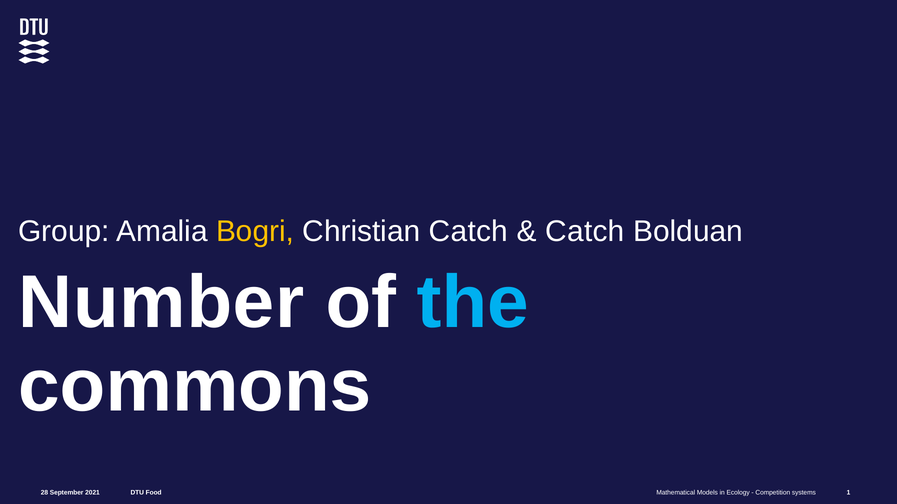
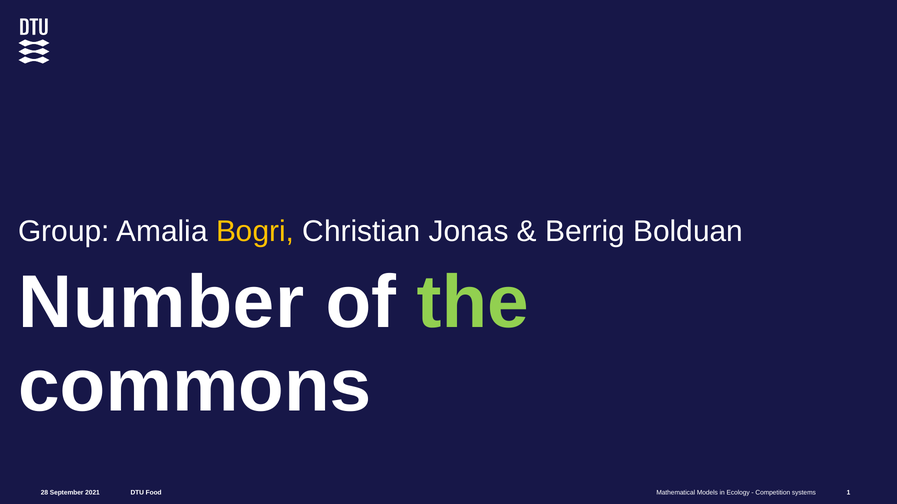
Christian Catch: Catch -> Jonas (469, 232)
Catch: Catch -> Berrig (585, 232)
the colour: light blue -> light green (473, 303)
